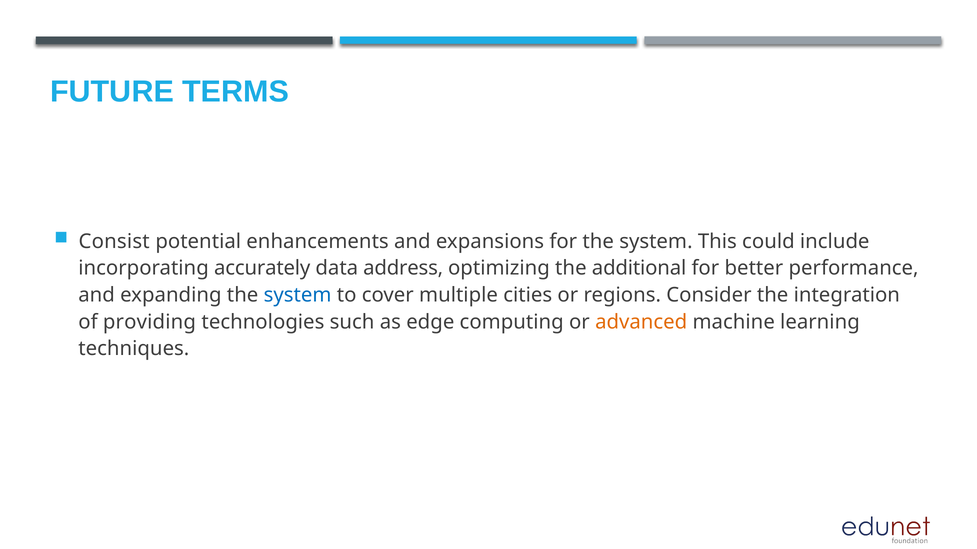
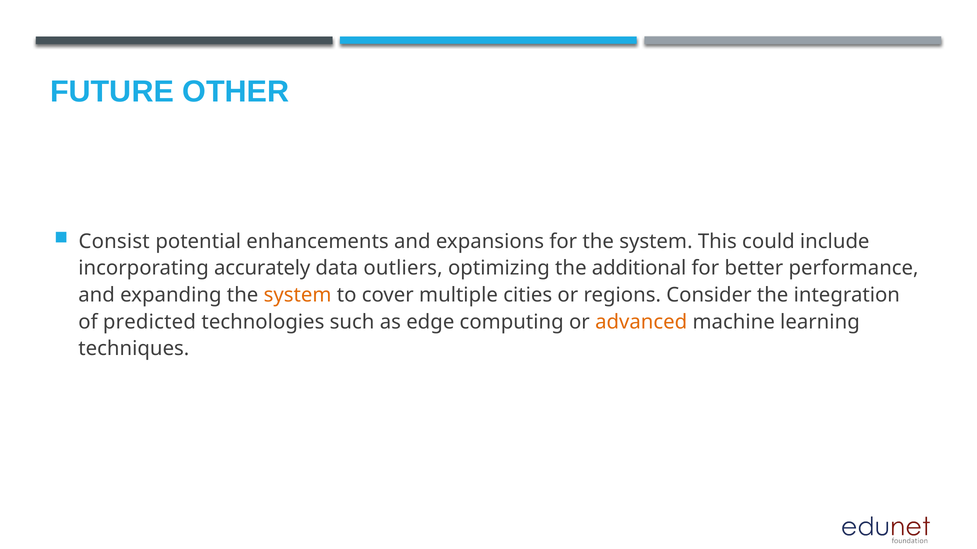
TERMS: TERMS -> OTHER (236, 92)
address: address -> outliers (403, 268)
system colour: blue -> orange (298, 295)
providing: providing -> predicted (149, 322)
